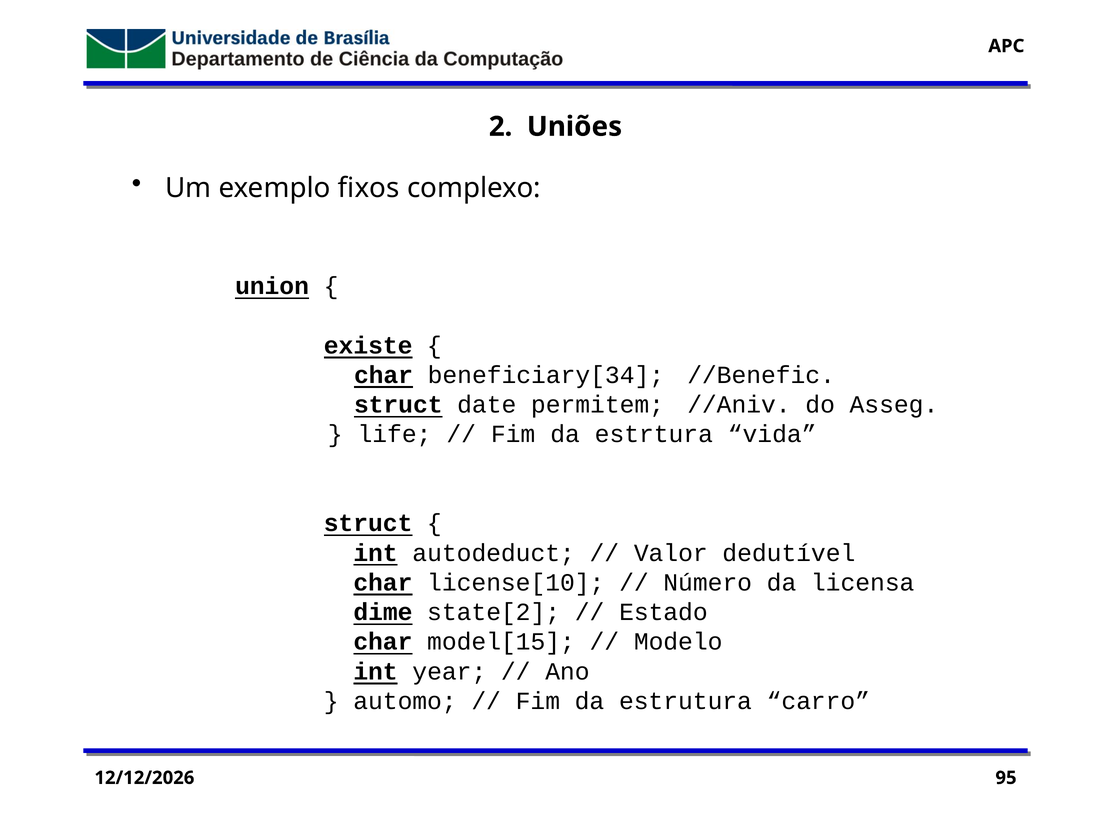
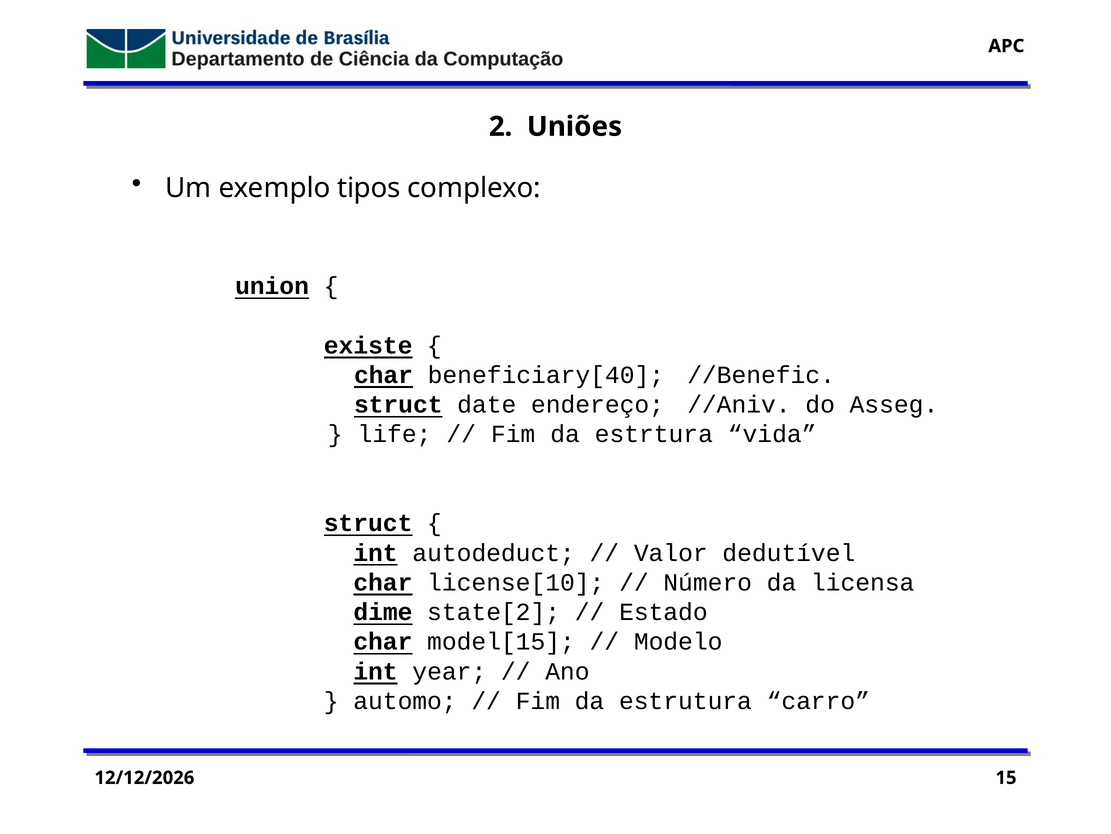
fixos: fixos -> tipos (369, 188)
beneficiary[34: beneficiary[34 -> beneficiary[40 (546, 375)
permitem: permitem -> endereço (598, 404)
95: 95 -> 15 (1006, 777)
